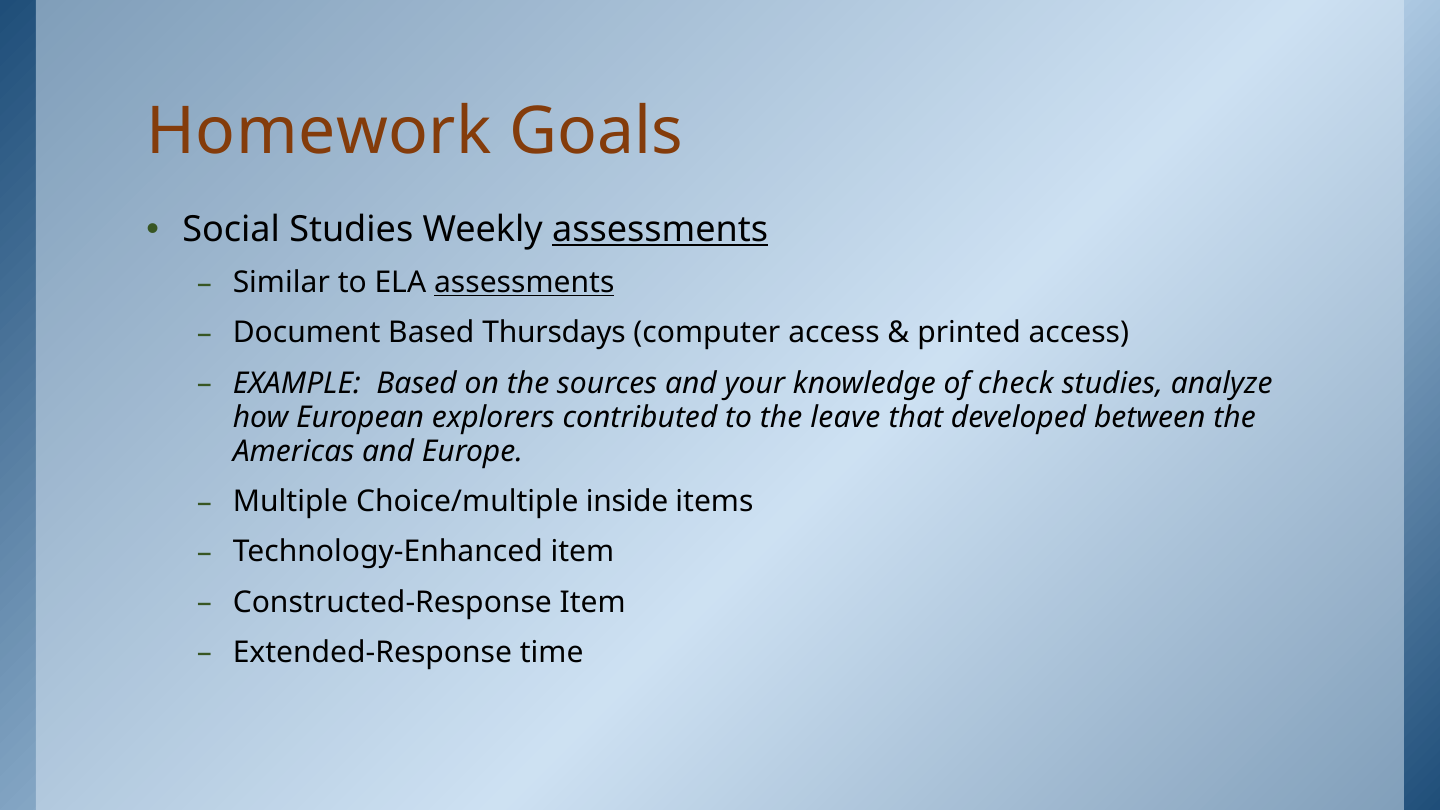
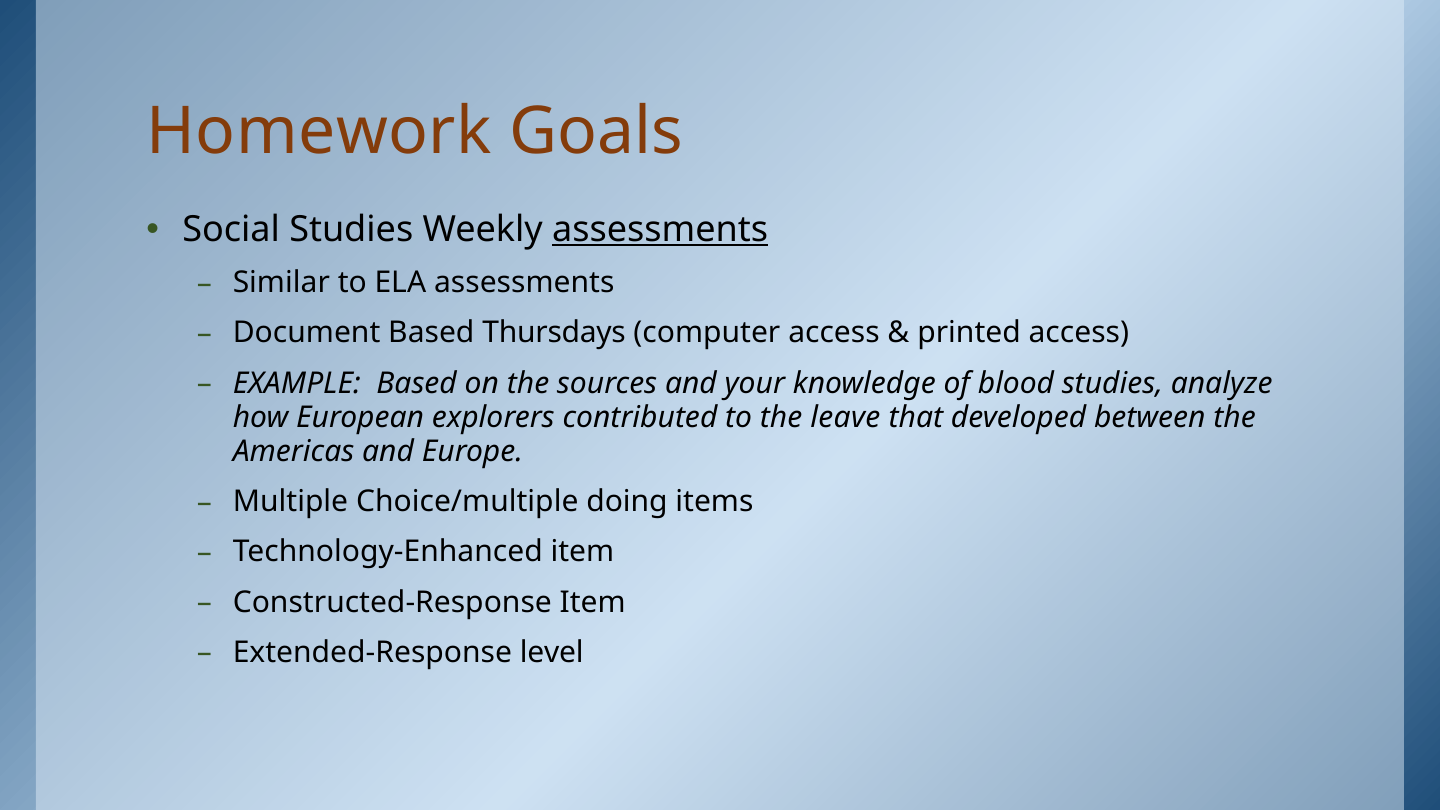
assessments underline: present -> none (524, 283)
check: check -> blood (1016, 383)
inside: inside -> doing (627, 502)
time: time -> level (552, 653)
